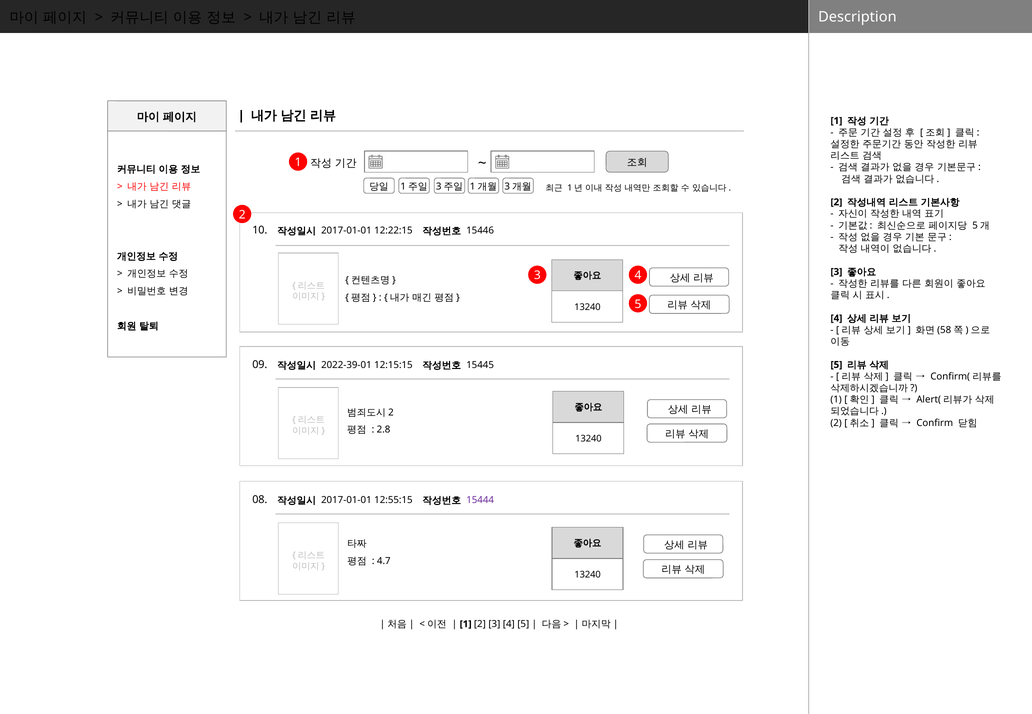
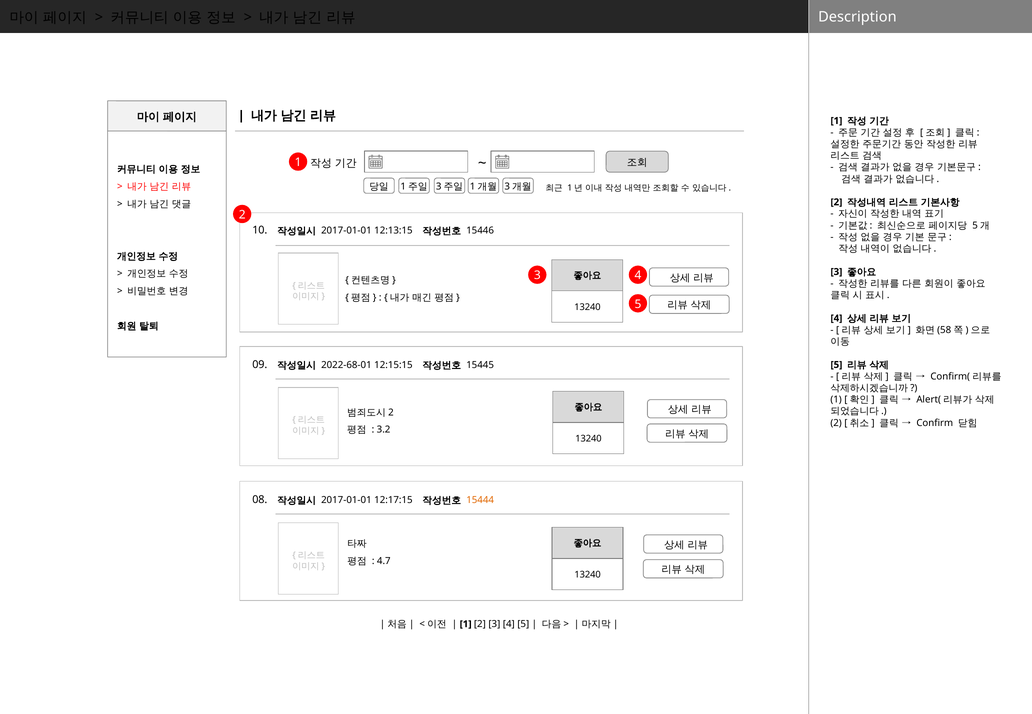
12:22:15: 12:22:15 -> 12:13:15 (393, 231)
2022-39-01: 2022-39-01 -> 2022-68-01 (346, 365)
2.8: 2.8 -> 3.2 (384, 430)
12:55:15: 12:55:15 -> 12:17:15 (393, 501)
15444 colour: purple -> orange (480, 501)
